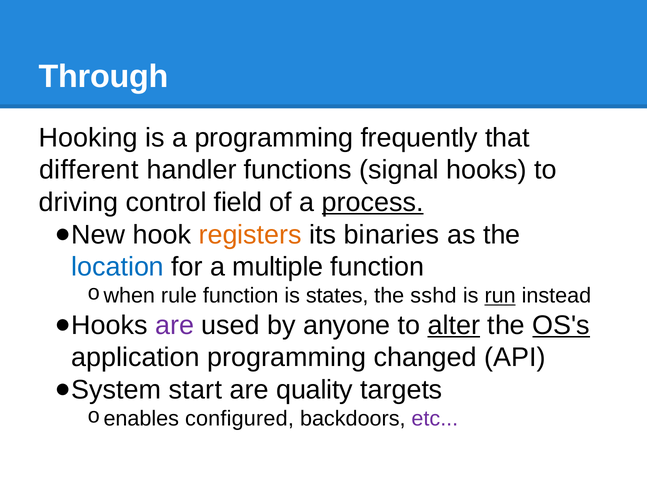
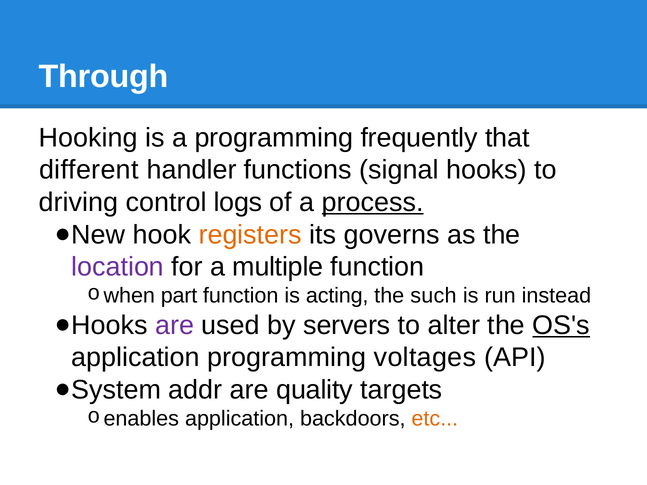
field: field -> logs (238, 202)
binaries: binaries -> governs (392, 235)
location colour: blue -> purple (118, 267)
rule: rule -> part (179, 296)
states: states -> acting (337, 296)
sshd: sshd -> such (433, 296)
run underline: present -> none (500, 296)
anyone: anyone -> servers (347, 325)
alter underline: present -> none (454, 325)
changed: changed -> voltages (425, 358)
start: start -> addr (195, 390)
configured: configured -> application (240, 419)
etc colour: purple -> orange (435, 419)
